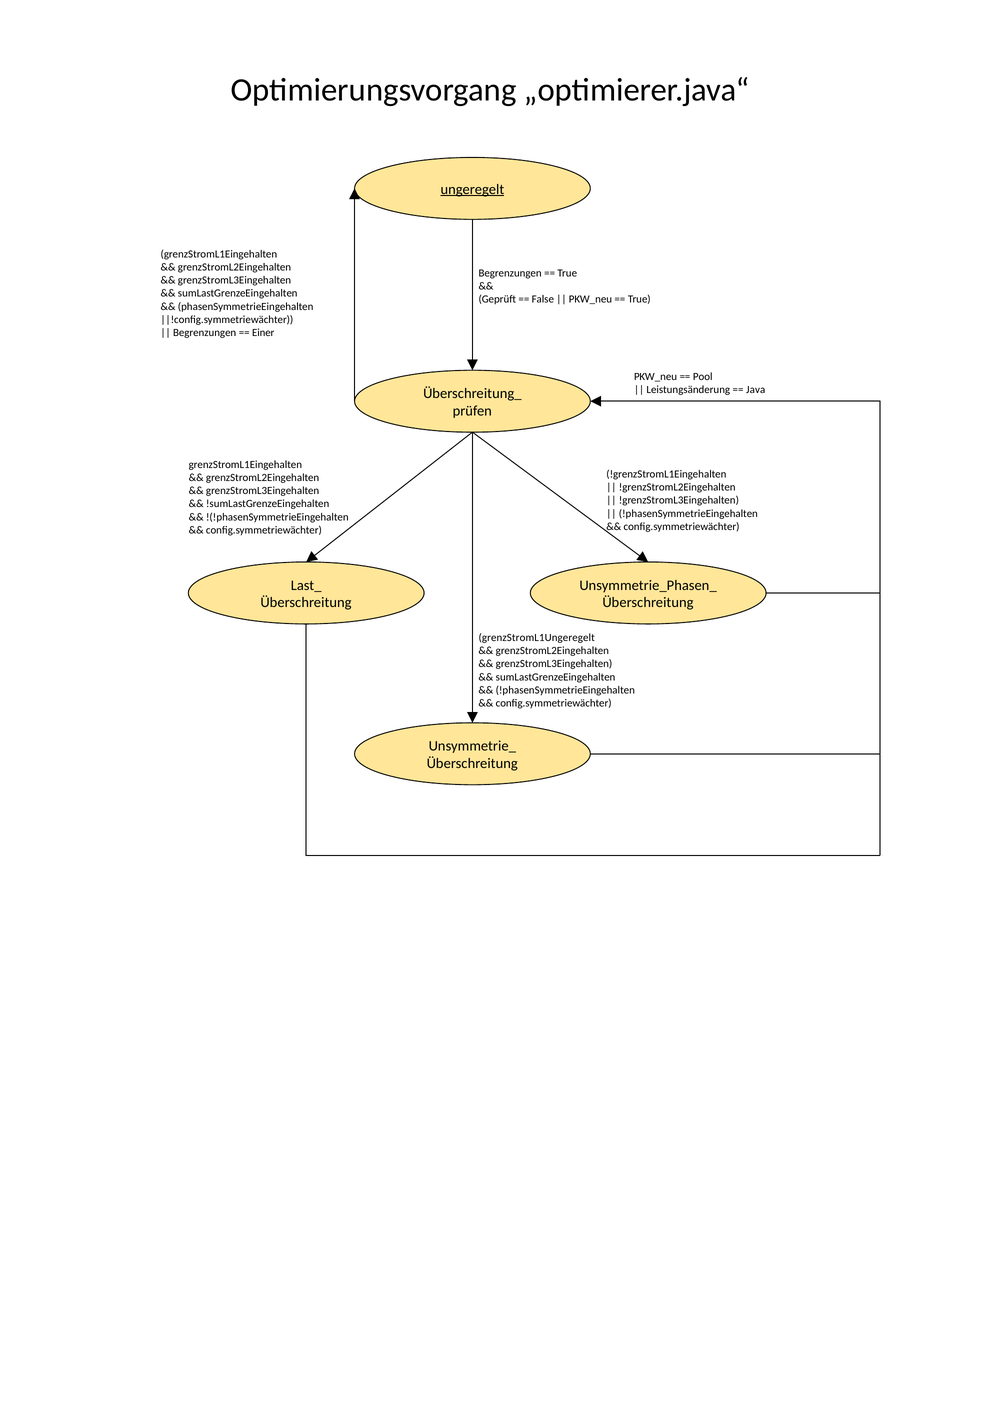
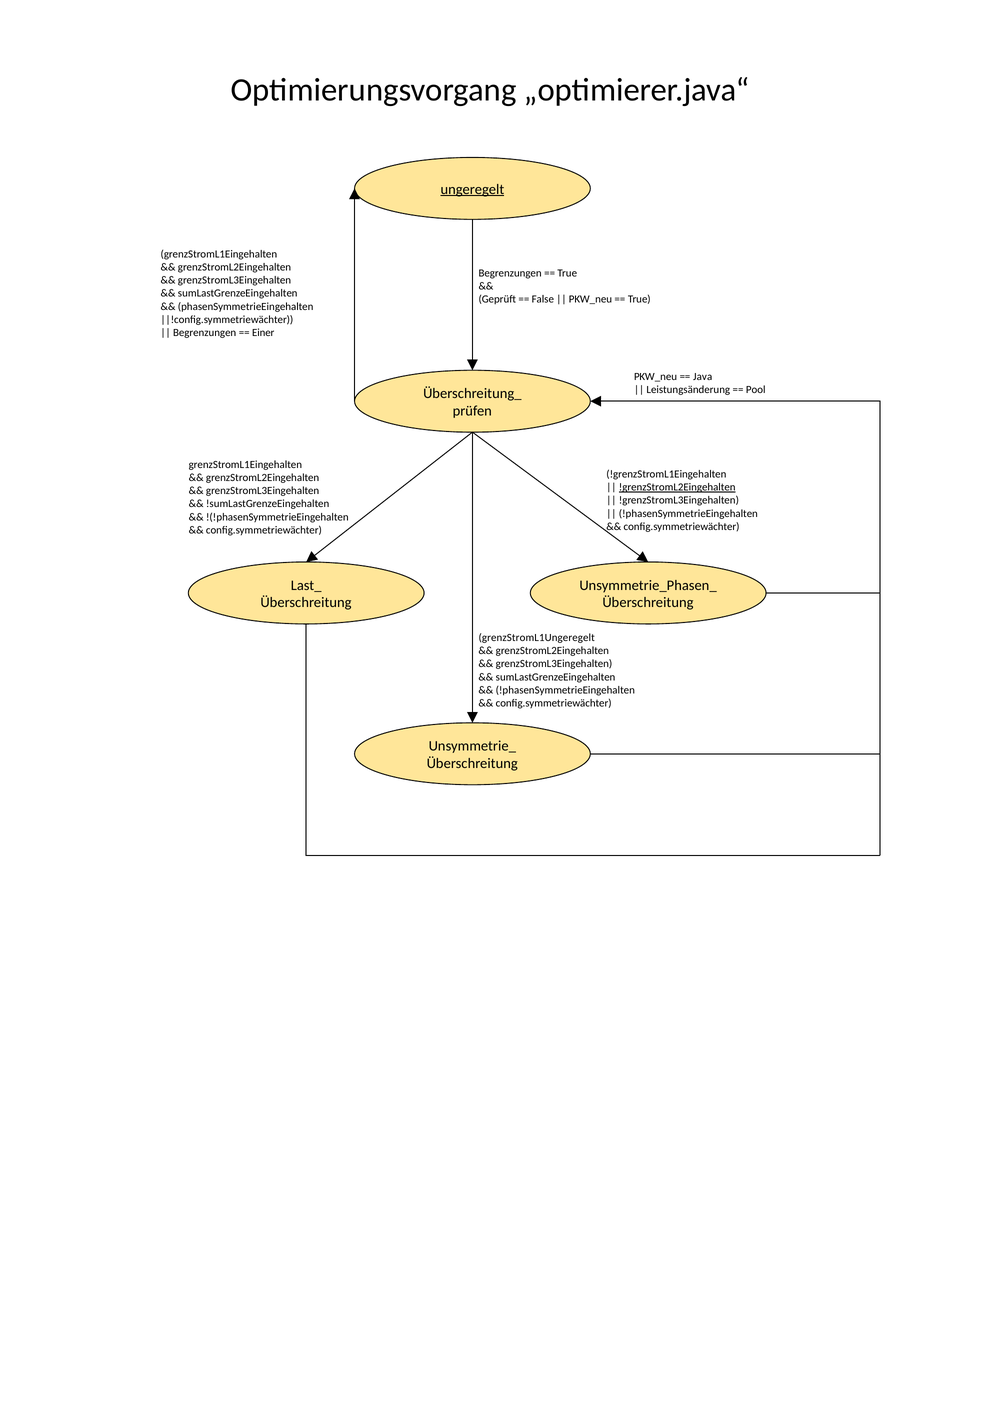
Pool: Pool -> Java (703, 376)
Java: Java -> Pool (756, 390)
!grenzStromL2Eingehalten underline: none -> present (677, 487)
